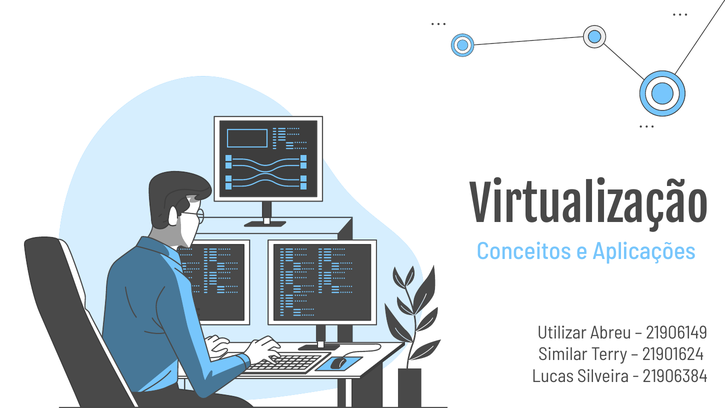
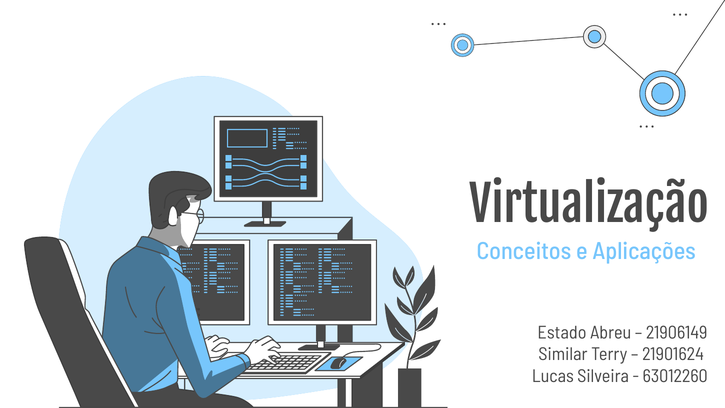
Utilizar: Utilizar -> Estado (562, 332)
21906384: 21906384 -> 63012260 (675, 376)
